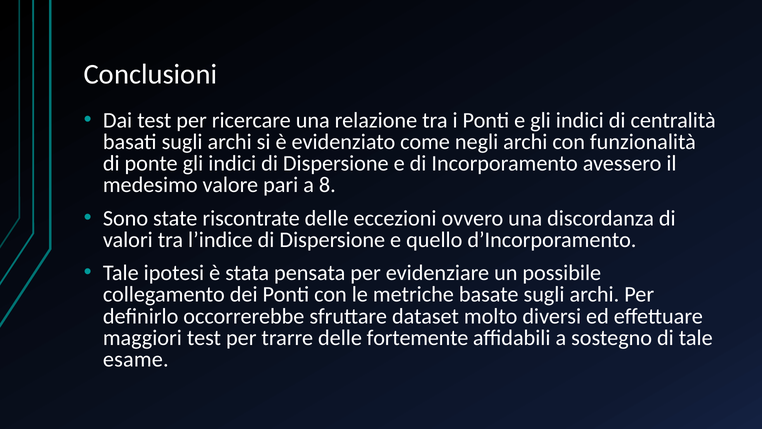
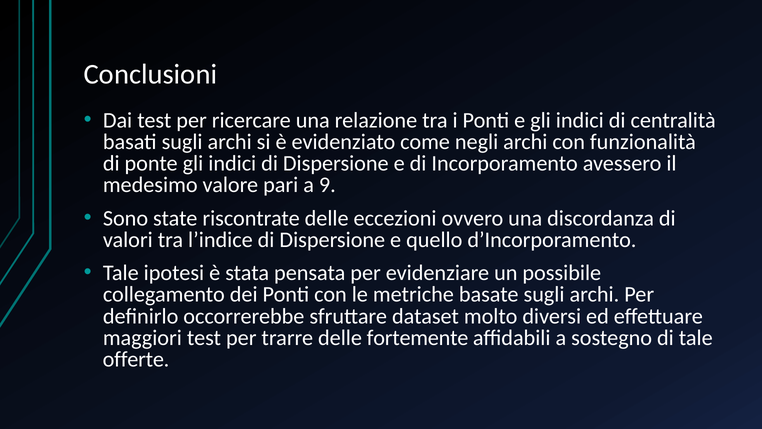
8: 8 -> 9 (327, 185)
esame: esame -> offerte (136, 359)
